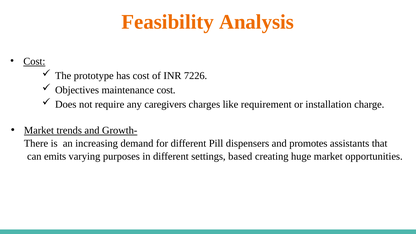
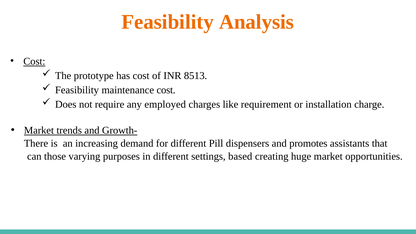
7226: 7226 -> 8513 (196, 76)
Objectives: Objectives -> Feasibility (77, 90)
caregivers: caregivers -> employed (165, 104)
emits: emits -> those (55, 157)
